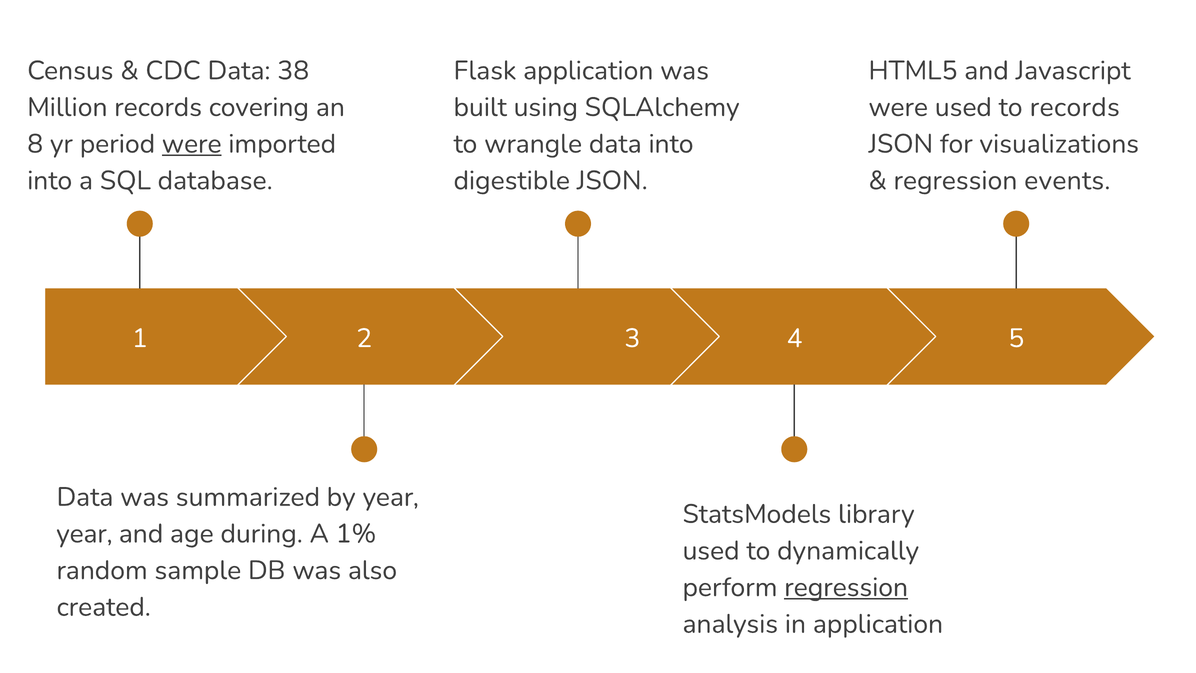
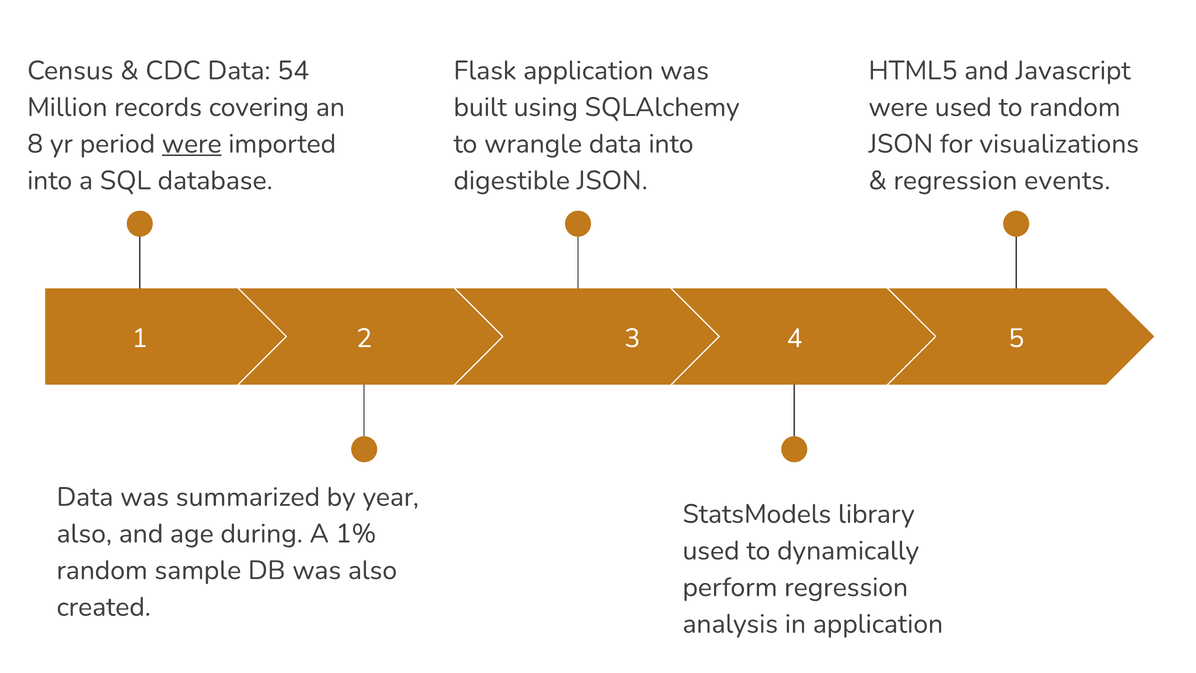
38: 38 -> 54 (293, 71)
to records: records -> random (1075, 107)
year: year -> also (84, 533)
regression underline: present -> none (846, 587)
